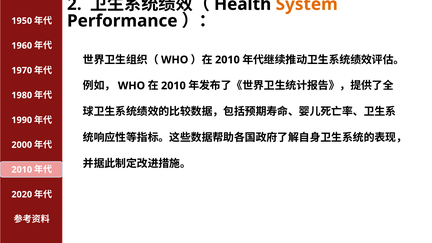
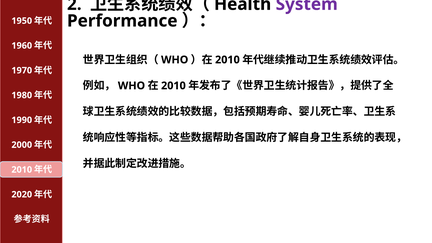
System colour: orange -> purple (307, 4)
